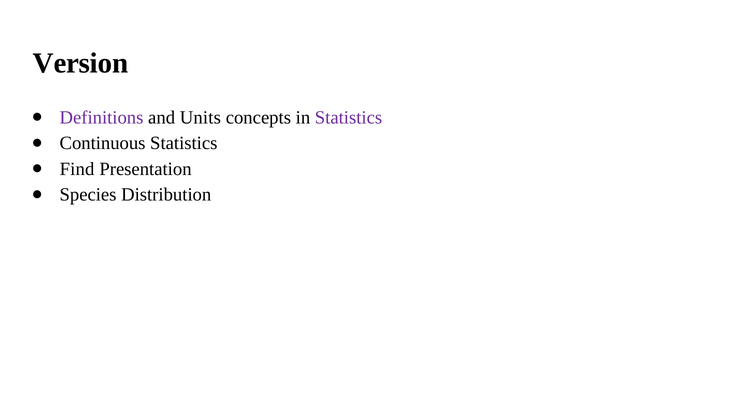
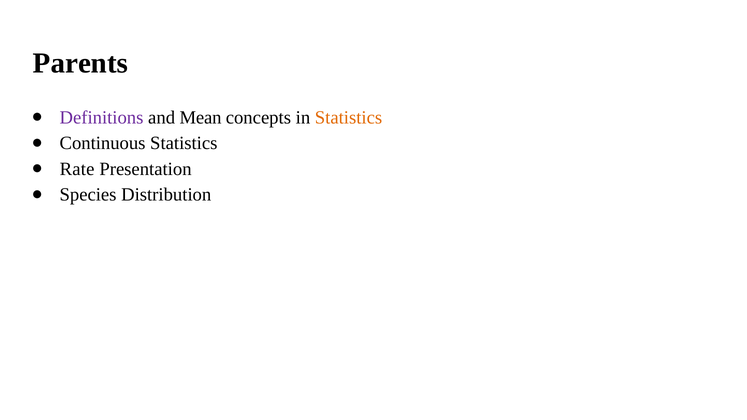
Version: Version -> Parents (80, 63)
Units: Units -> Mean (201, 117)
Statistics colour: purple -> orange (349, 117)
Find: Find -> Rate (77, 169)
